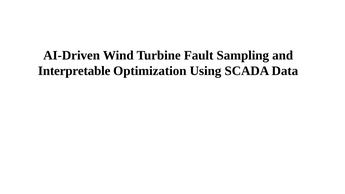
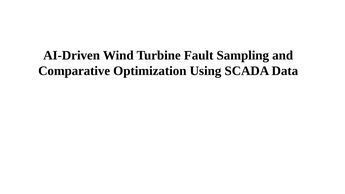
Interpretable: Interpretable -> Comparative (74, 71)
